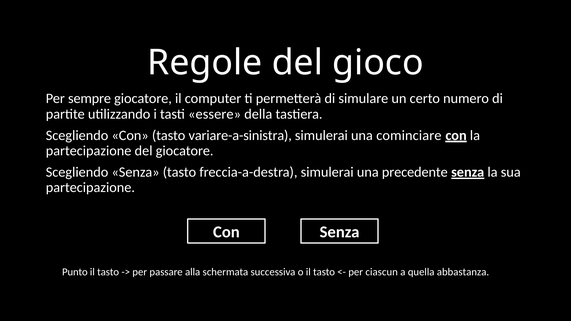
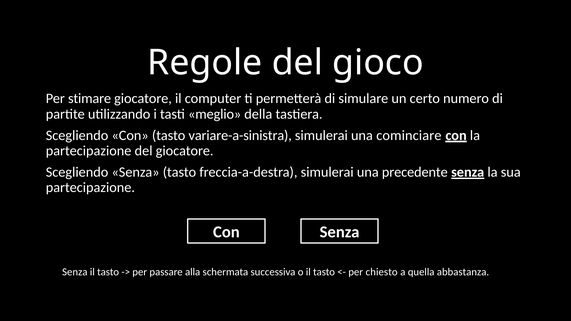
sempre: sempre -> stimare (90, 99)
essere: essere -> meglio (215, 114)
Punto: Punto -> Senza (75, 272)
ciascun: ciascun -> chiesto (382, 272)
